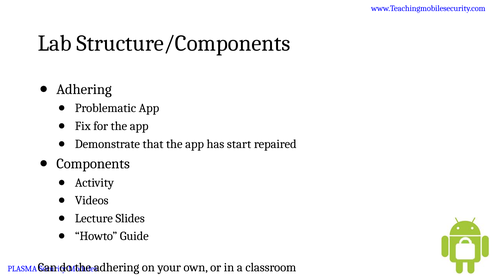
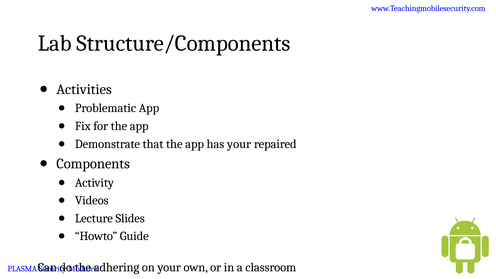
Adhering: Adhering -> Activities (84, 89)
has start: start -> your (239, 144)
